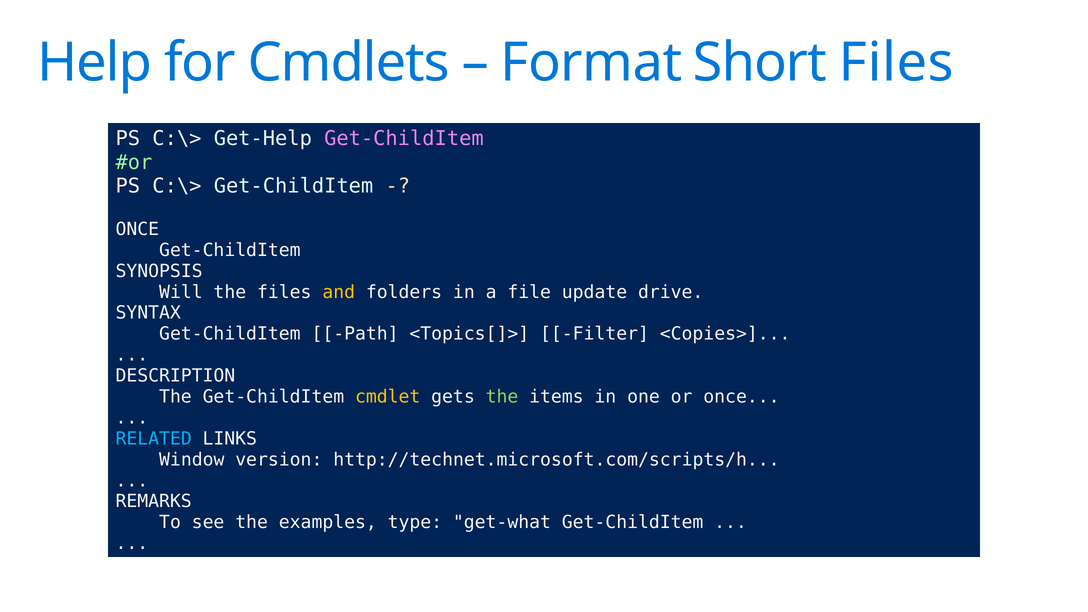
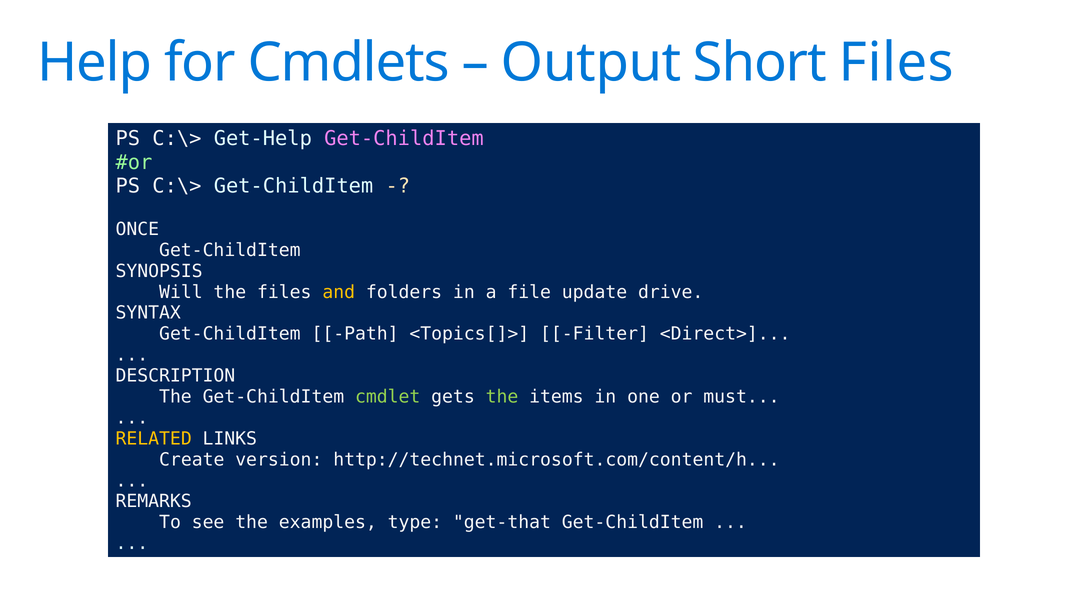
Format: Format -> Output (591, 63)
<Copies>: <Copies> -> <Direct> (725, 334)
cmdlet colour: yellow -> light green (388, 397)
or once: once -> must (741, 397)
RELATED colour: light blue -> yellow (154, 439)
Window: Window -> Create (192, 460)
http://technet.microsoft.com/scripts/h: http://technet.microsoft.com/scripts/h -> http://technet.microsoft.com/content/h (556, 460)
get-what: get-what -> get-that (502, 522)
